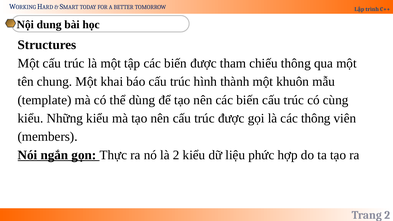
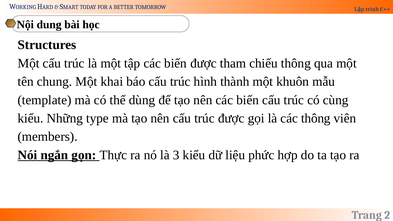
Những kiểu: kiểu -> type (97, 118)
là 2: 2 -> 3 (176, 155)
